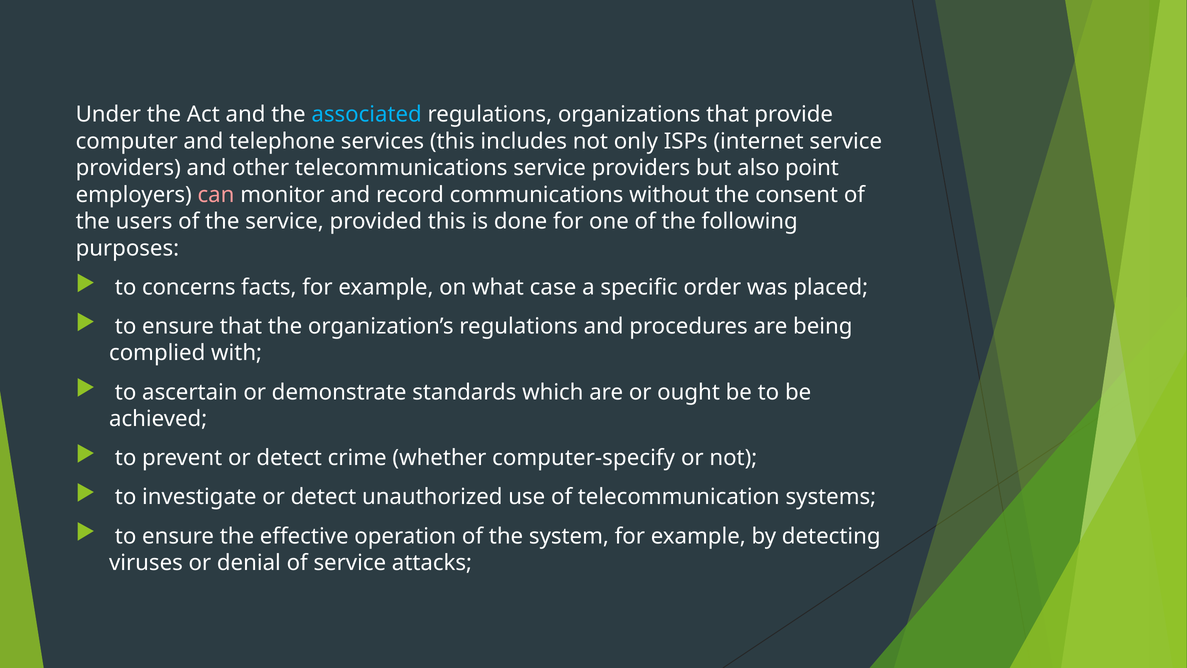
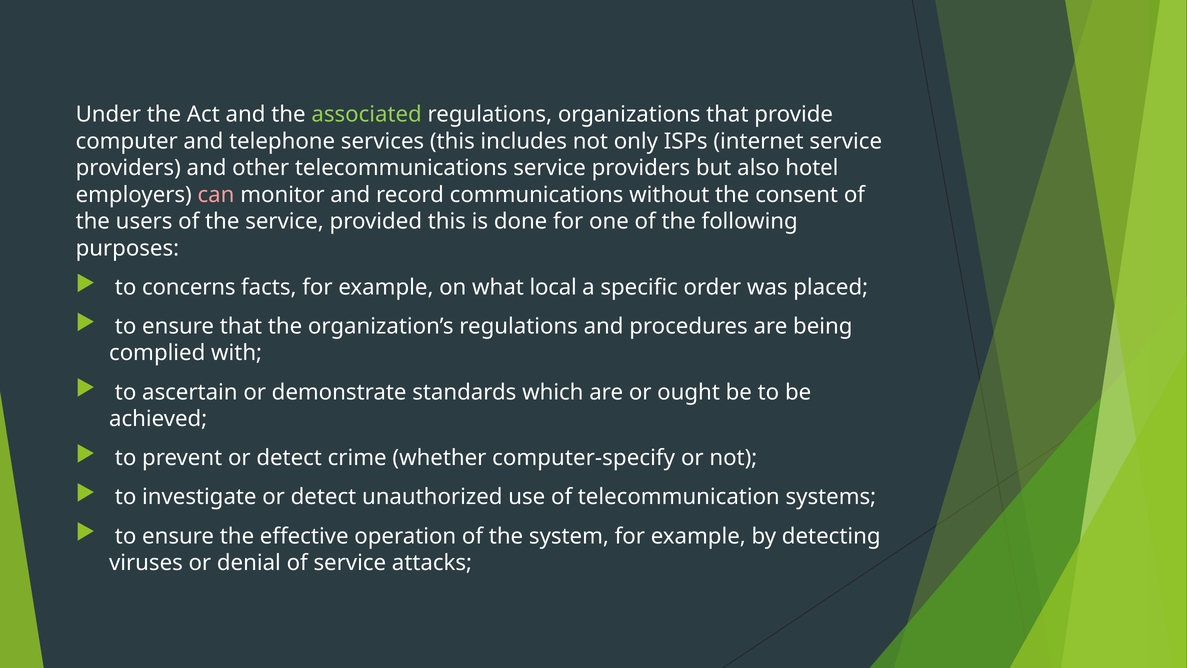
associated colour: light blue -> light green (367, 115)
point: point -> hotel (812, 168)
case: case -> local (553, 287)
